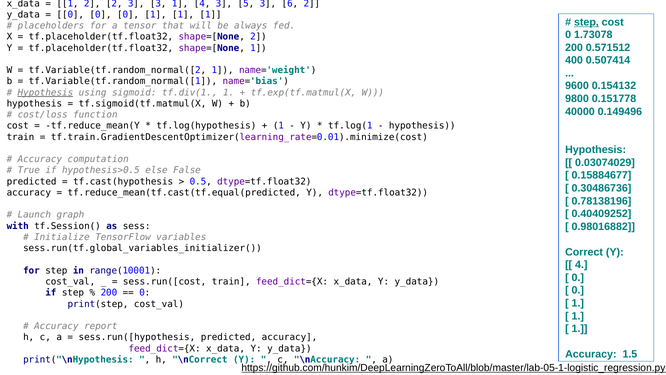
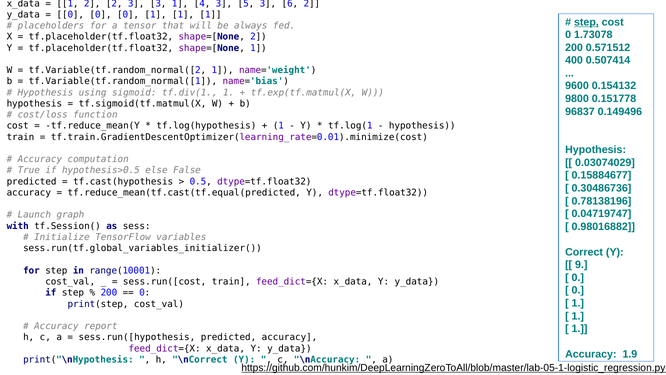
Hypothesis underline: present -> none (45, 92)
40000: 40000 -> 96837 (580, 111)
0.40409252: 0.40409252 -> 0.04719747 (601, 214)
4: 4 -> 9 (581, 265)
1.5: 1.5 -> 1.9 (630, 354)
